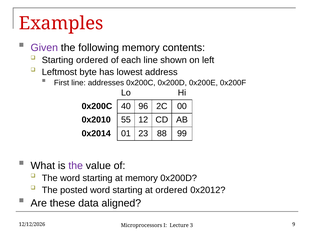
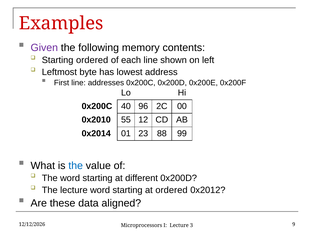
the colour: purple -> blue (76, 166)
at memory: memory -> different (142, 179)
The posted: posted -> lecture (74, 190)
